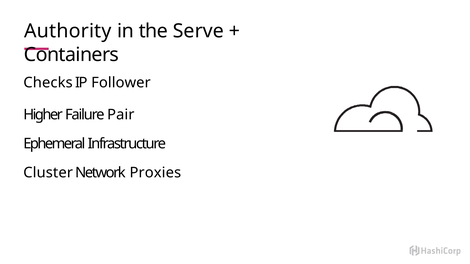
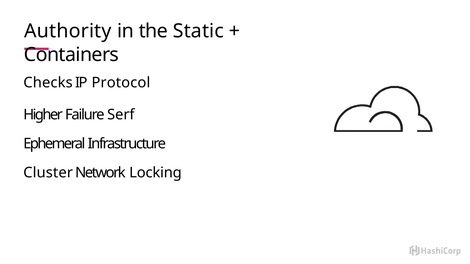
Serve: Serve -> Static (198, 31)
Follower: Follower -> Protocol (121, 83)
Pair: Pair -> Serf (121, 115)
Proxies: Proxies -> Locking (155, 173)
